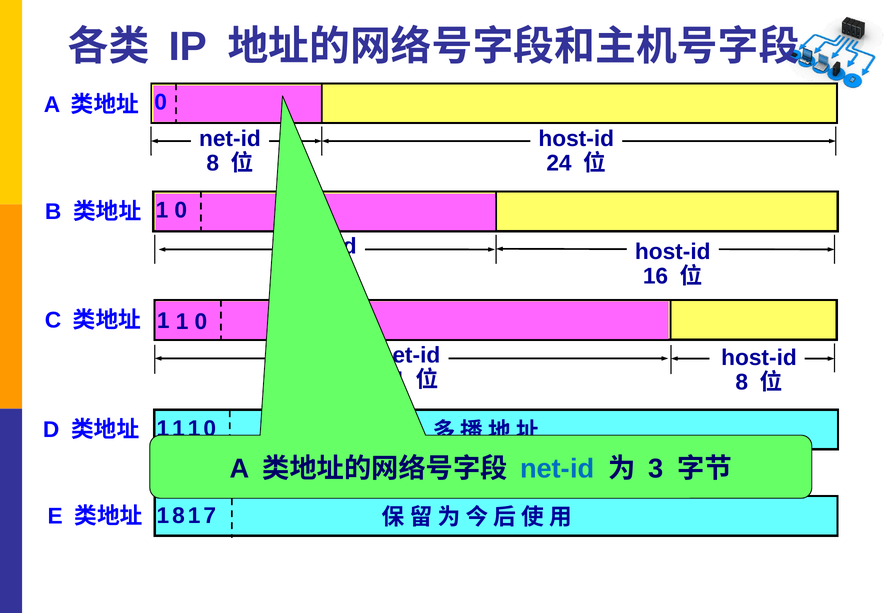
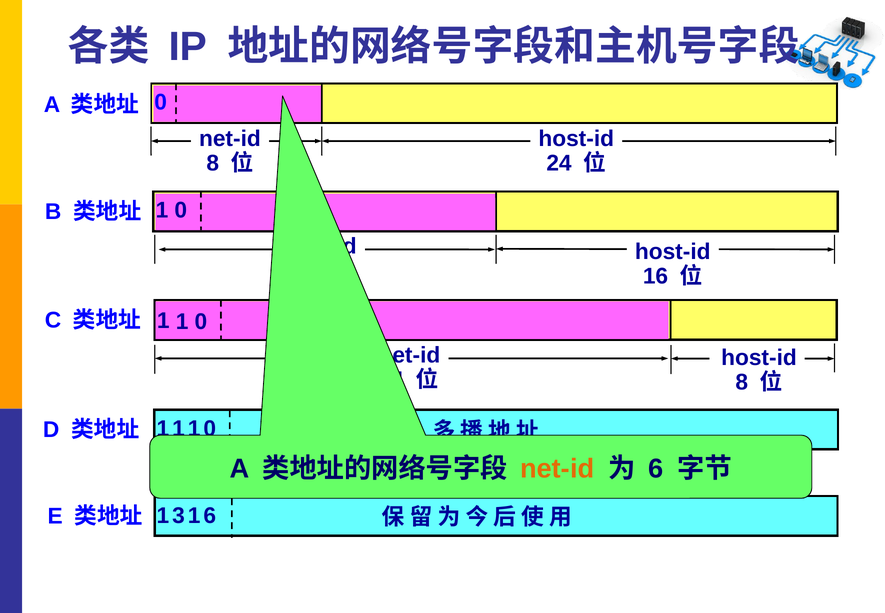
net-id colour: blue -> orange (557, 468)
3: 3 -> 6 (656, 468)
1 8: 8 -> 3 (178, 516)
1 7: 7 -> 6 (210, 516)
